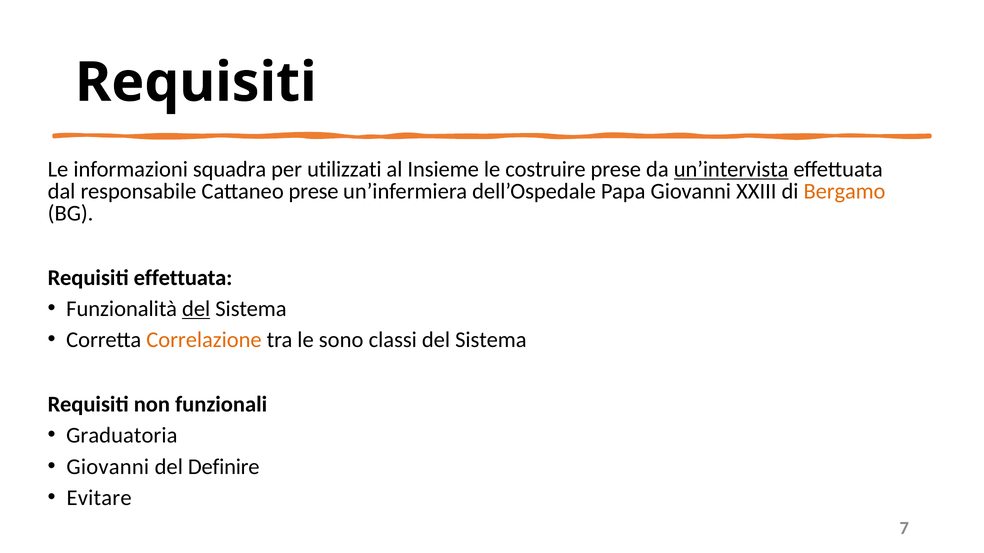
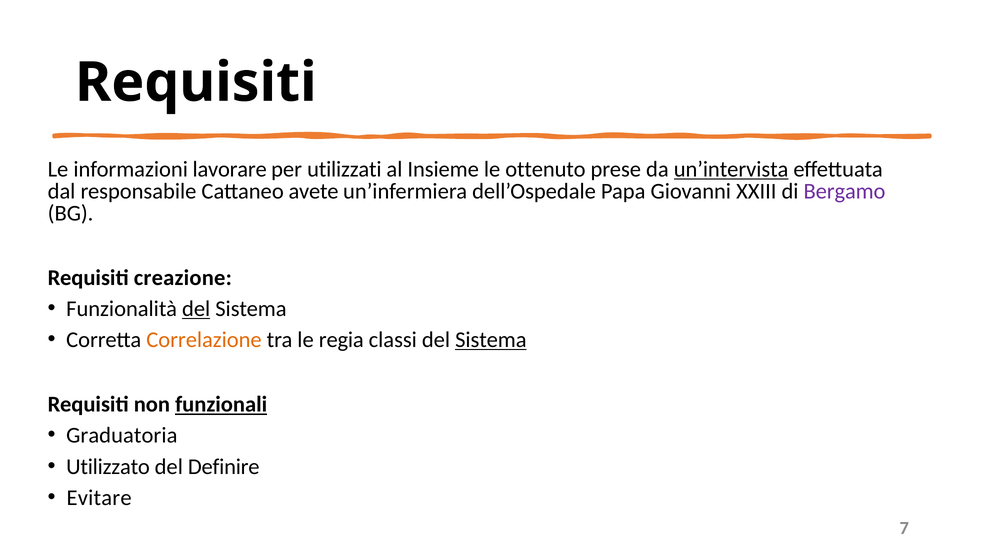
squadra: squadra -> lavorare (230, 169)
costruire: costruire -> ottenuto (545, 169)
Cattaneo prese: prese -> avete (314, 191)
Bergamo colour: orange -> purple (845, 191)
Requisiti effettuata: effettuata -> creazione (183, 278)
sono: sono -> regia (341, 340)
Sistema underline: none -> present (491, 340)
funzionali underline: none -> present (221, 405)
Giovanni: Giovanni -> Utilizzato (108, 467)
